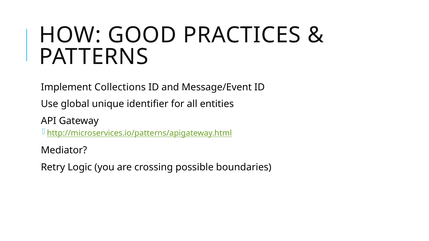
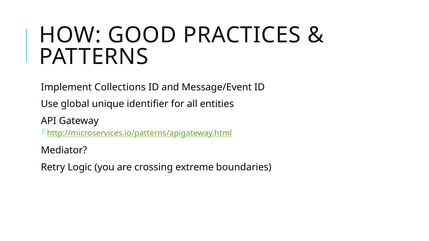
possible: possible -> extreme (195, 167)
